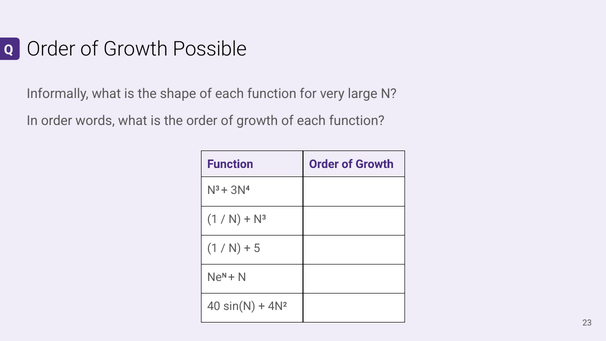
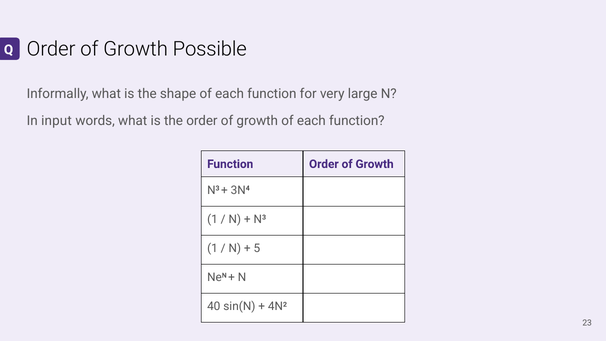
In order: order -> input (57, 121)
